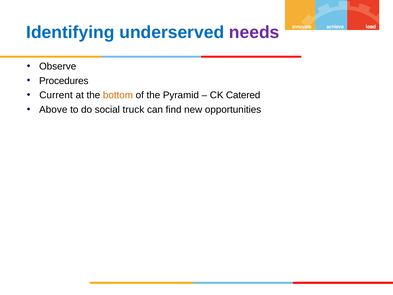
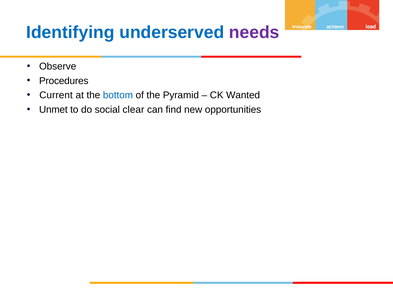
bottom colour: orange -> blue (118, 95)
Catered: Catered -> Wanted (243, 95)
Above: Above -> Unmet (53, 110)
truck: truck -> clear (133, 110)
